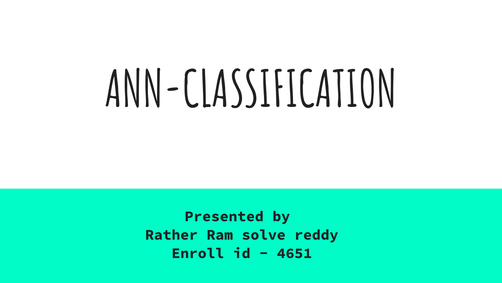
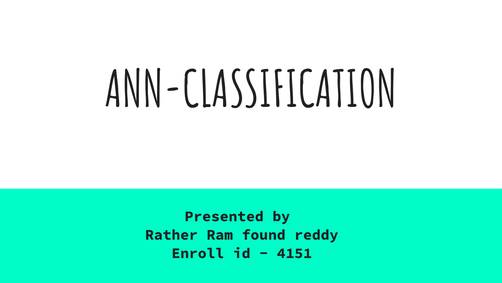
solve: solve -> found (264, 234)
4651: 4651 -> 4151 (294, 253)
